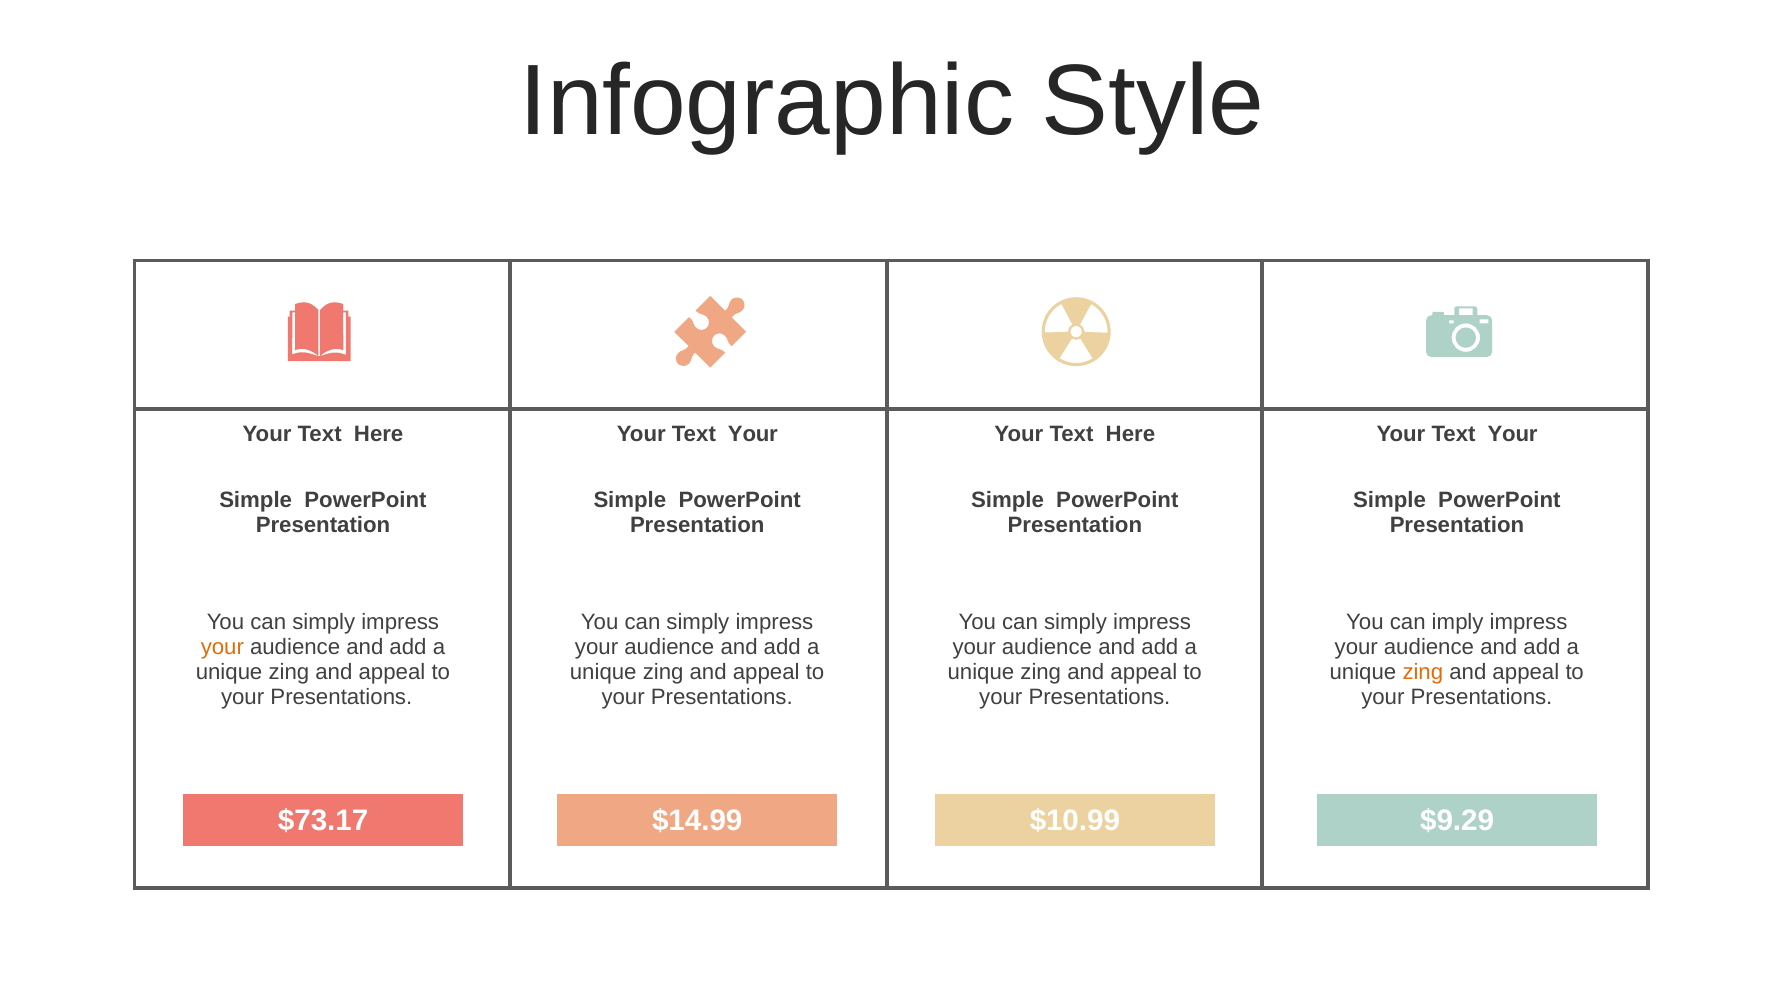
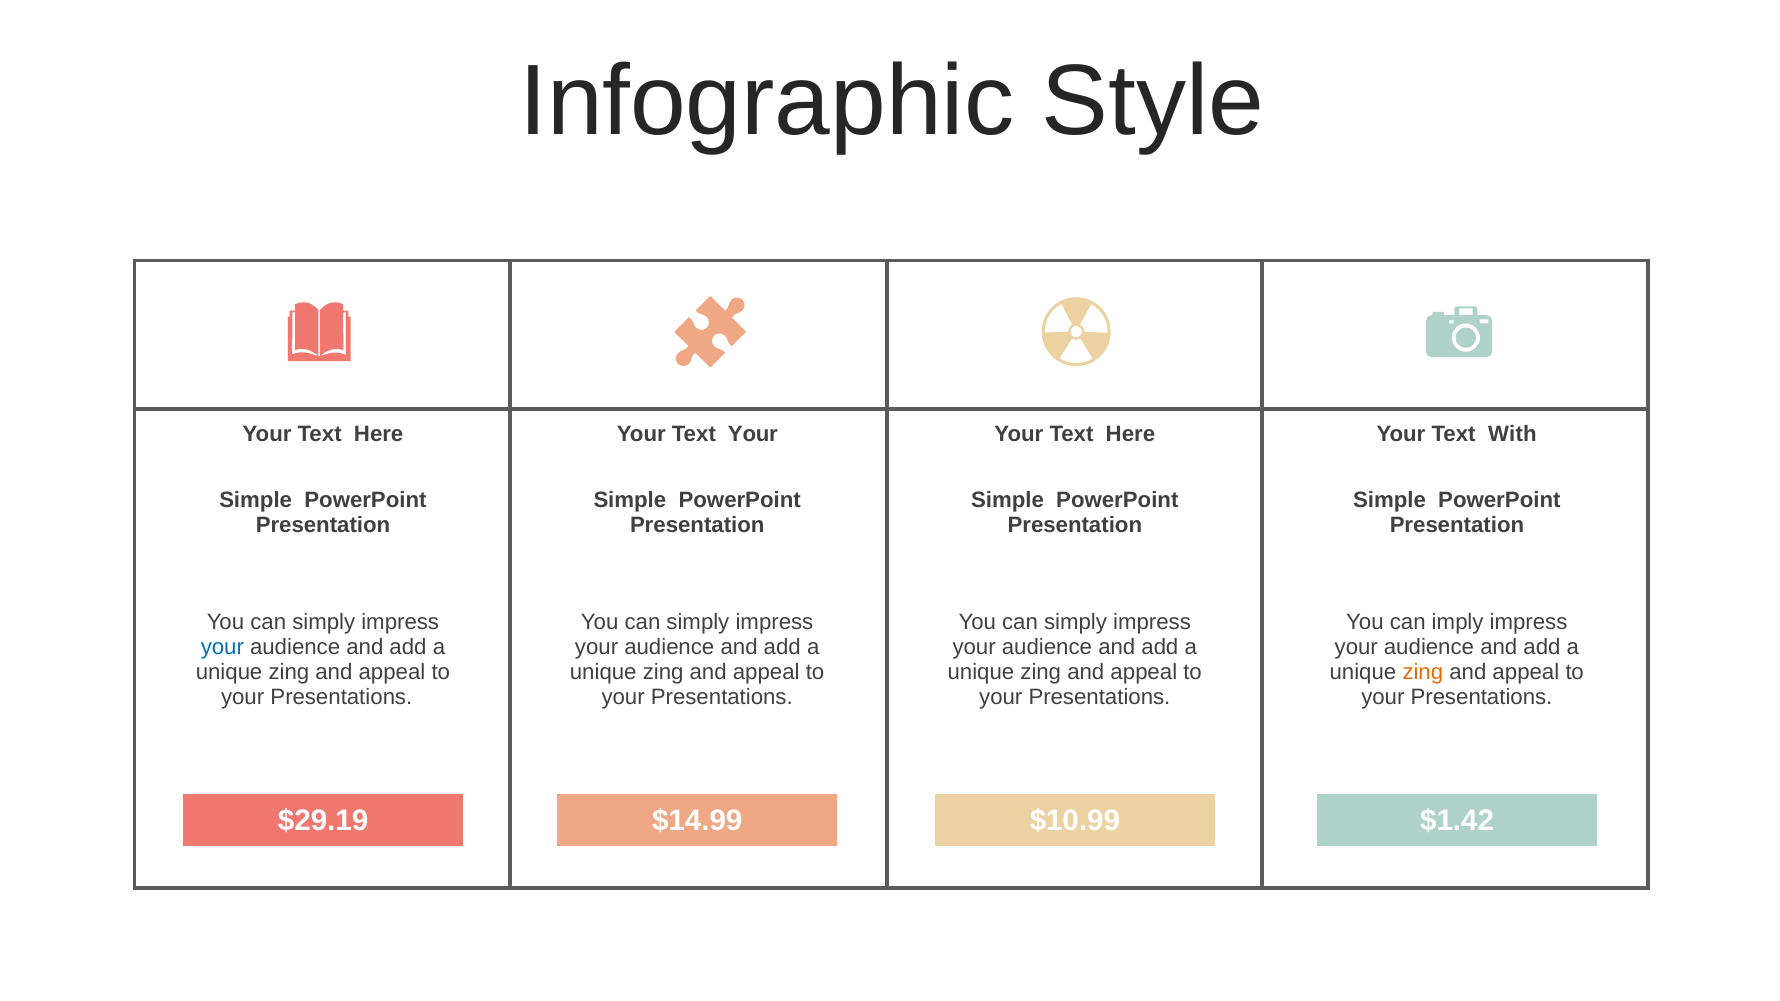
Your: Your -> With (1512, 434)
your colour: orange -> blue (222, 647)
$73.17: $73.17 -> $29.19 (323, 821)
$9.29: $9.29 -> $1.42 (1457, 821)
